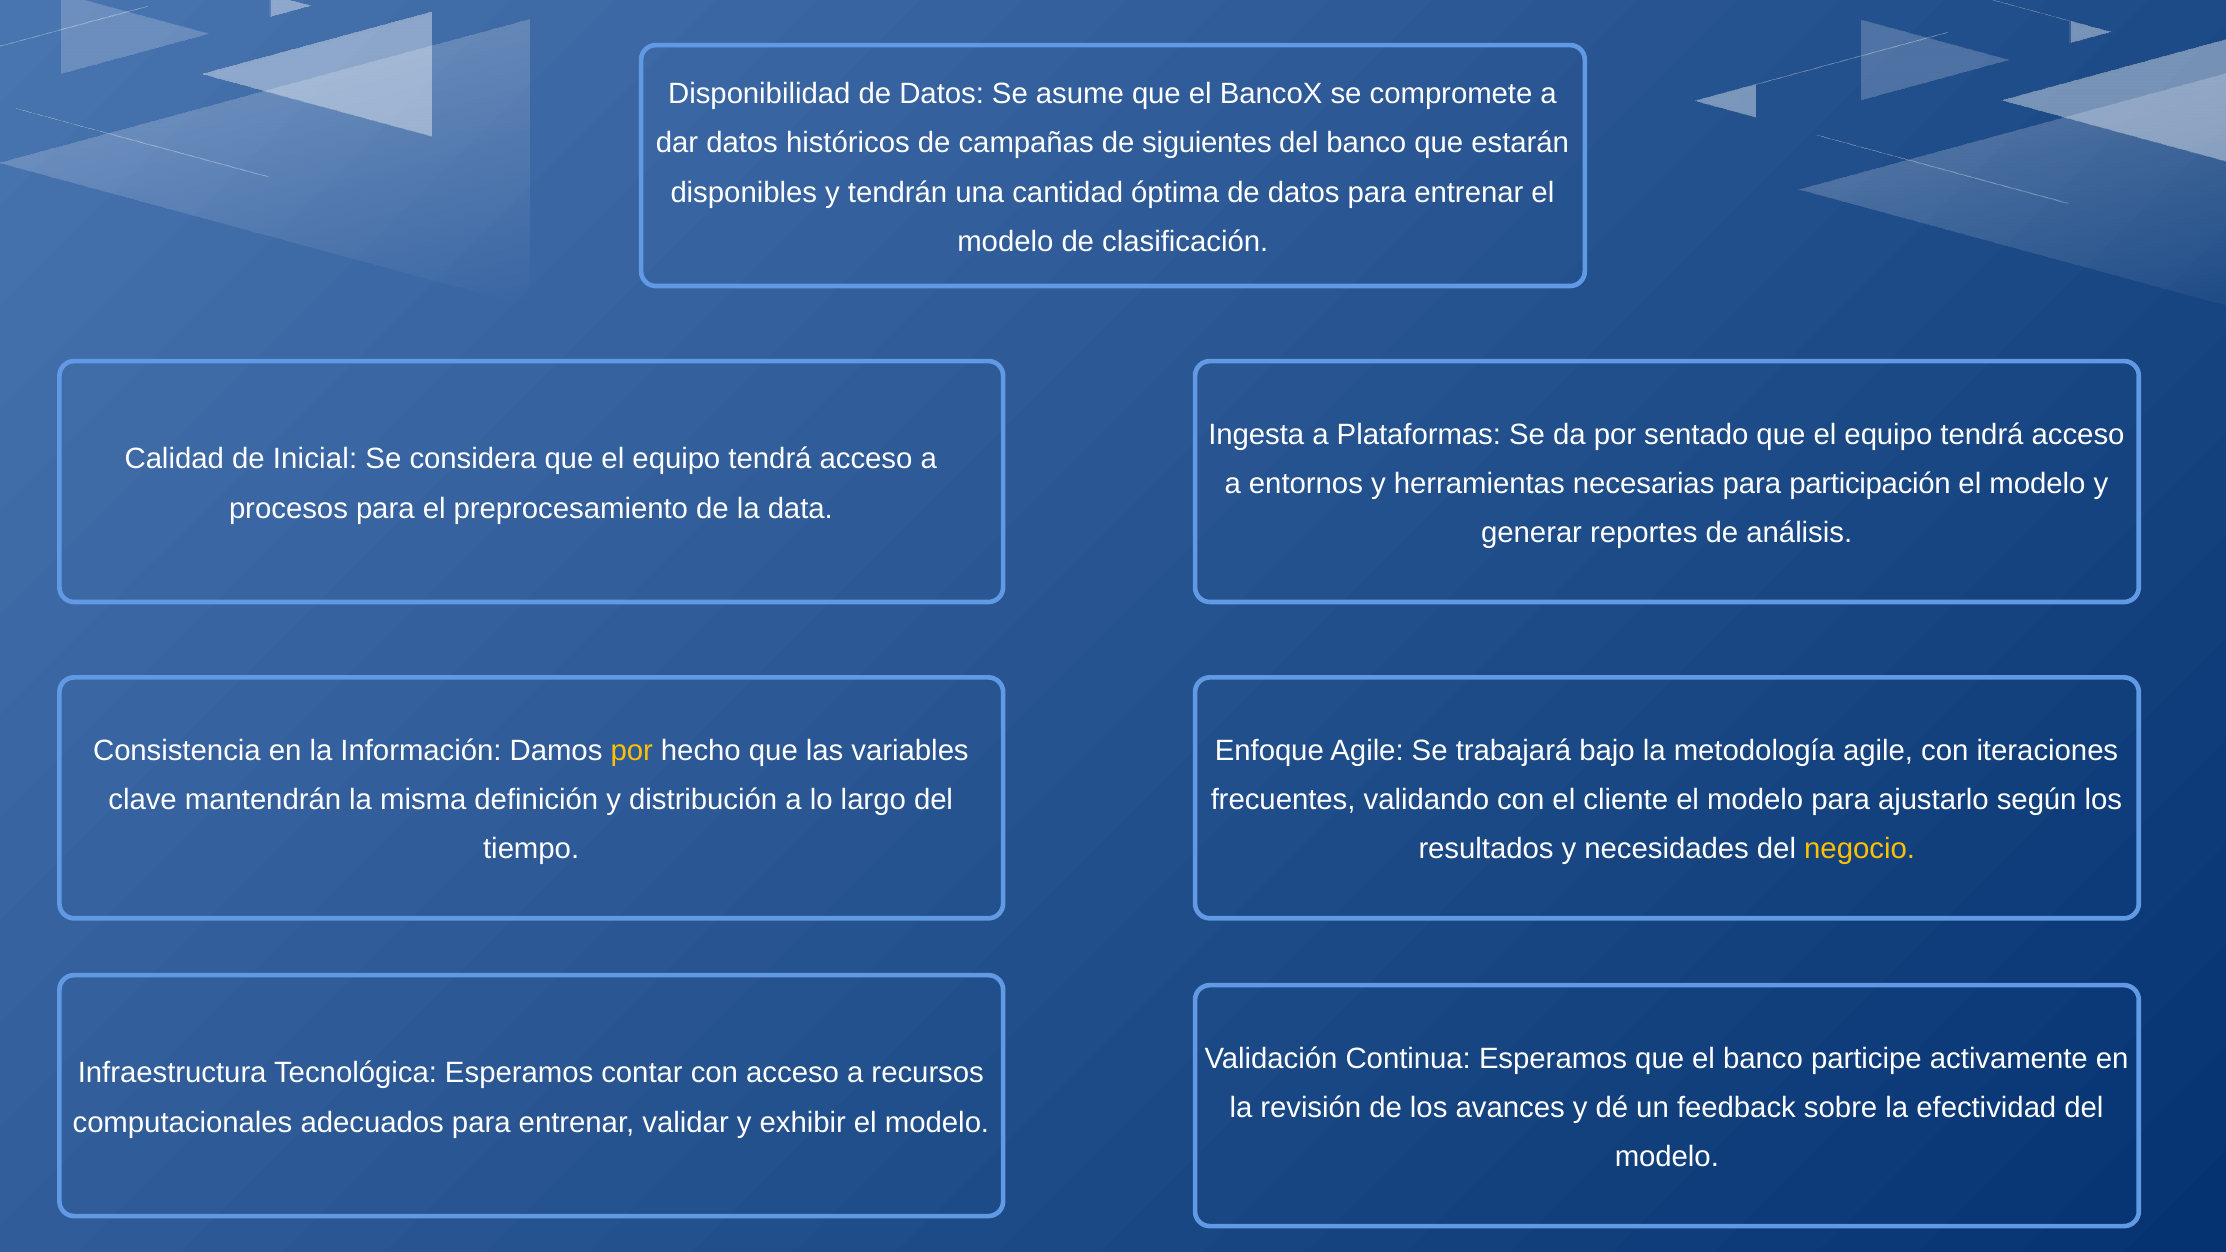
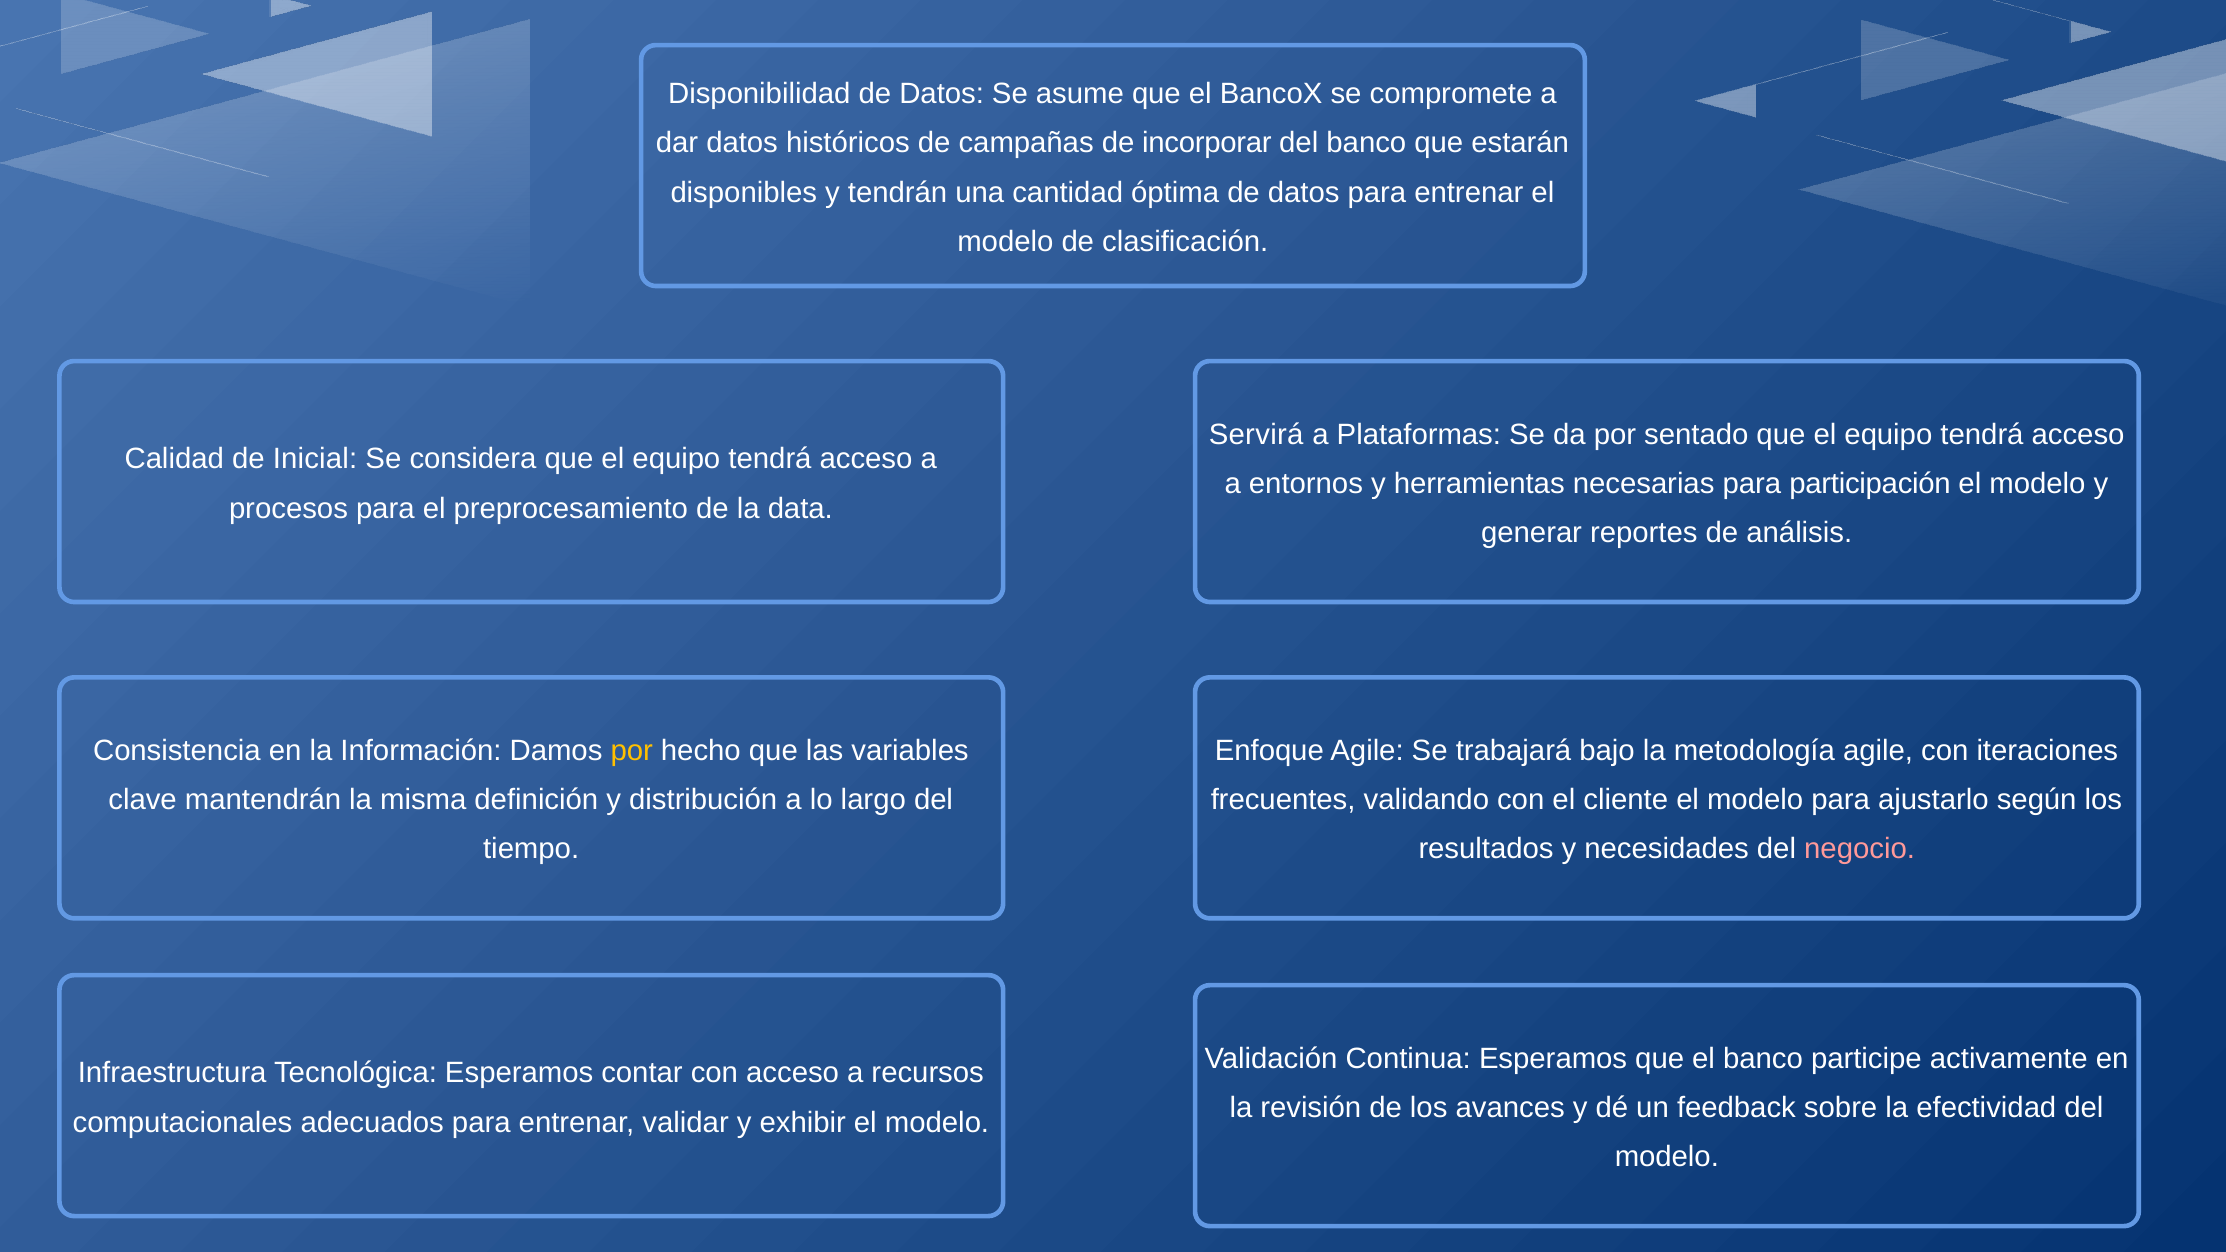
siguientes: siguientes -> incorporar (1207, 143)
Ingesta: Ingesta -> Servirá (1256, 434)
negocio colour: yellow -> pink (1860, 849)
